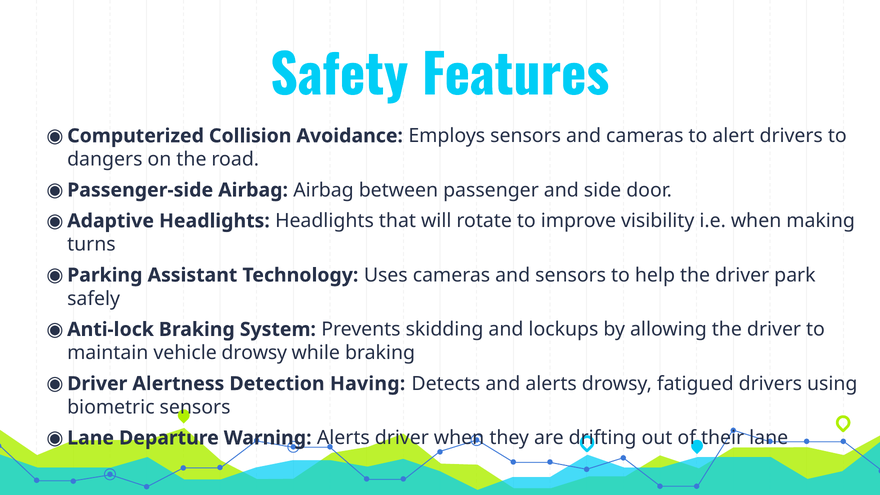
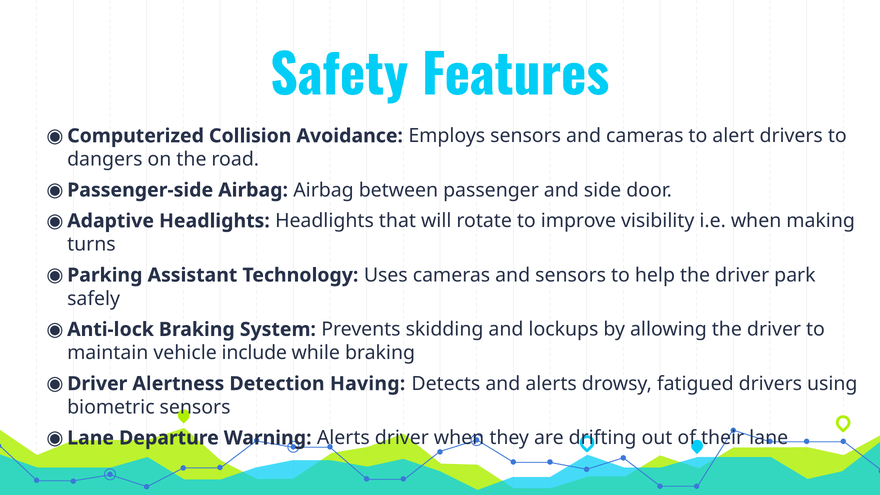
vehicle drowsy: drowsy -> include (254, 353)
